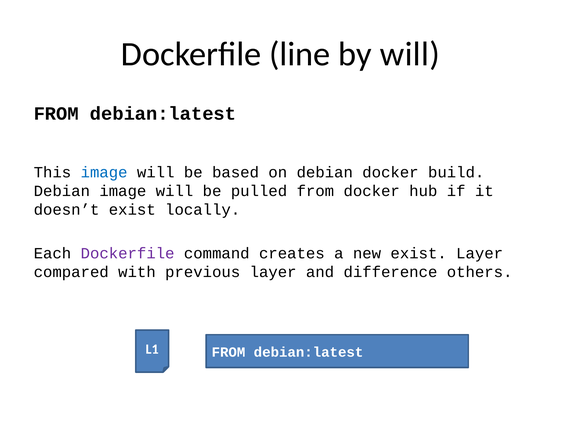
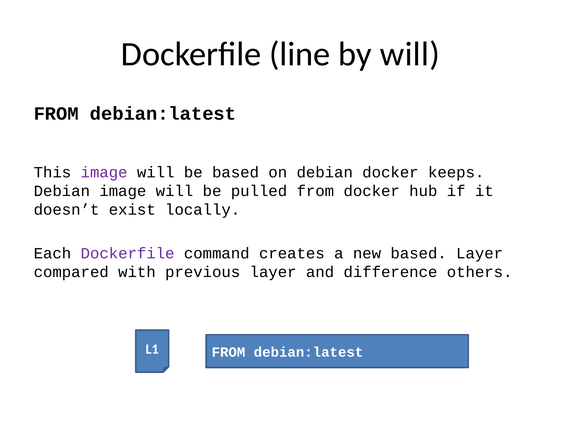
image colour: blue -> purple (104, 173)
build: build -> keeps (456, 173)
new exist: exist -> based (419, 254)
